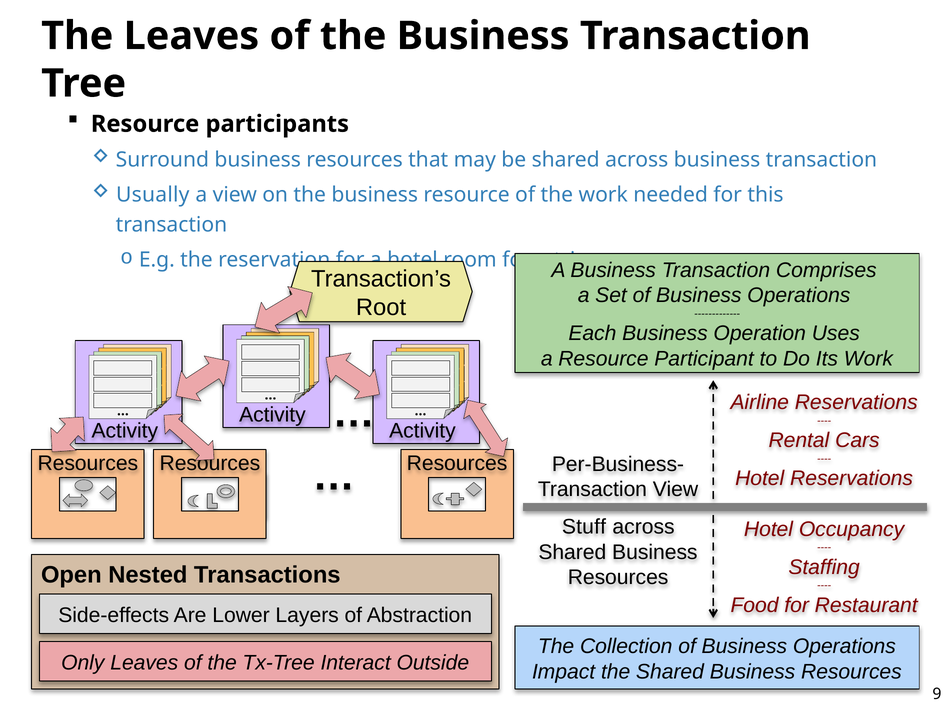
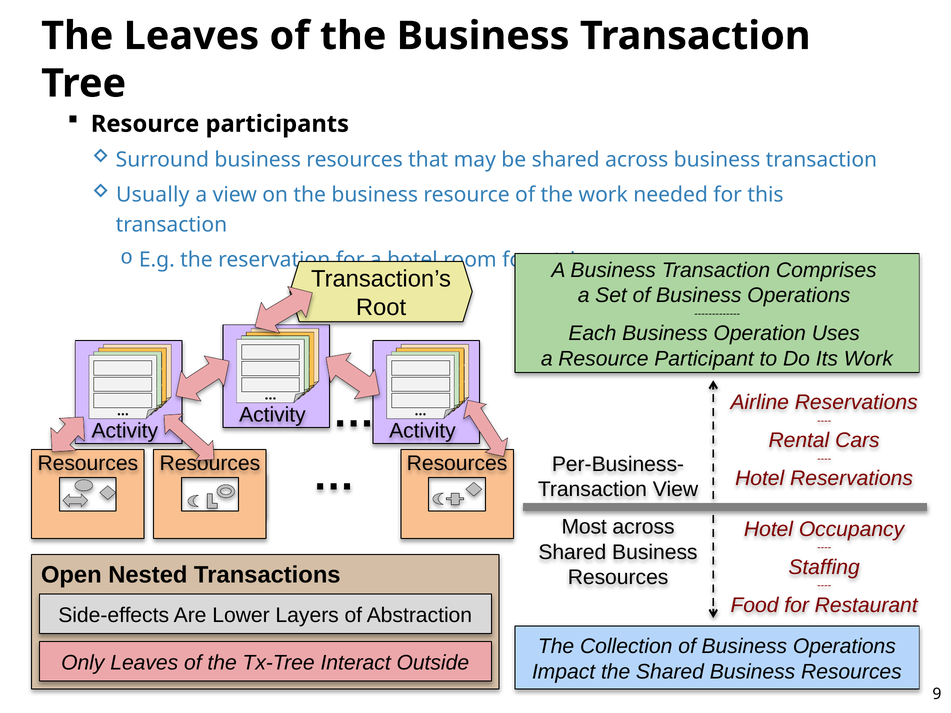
Stuff: Stuff -> Most (584, 527)
